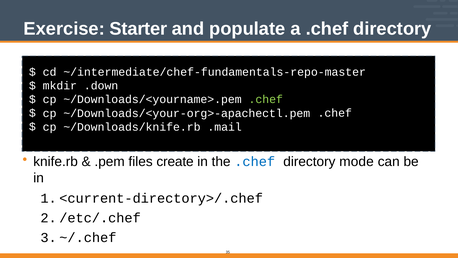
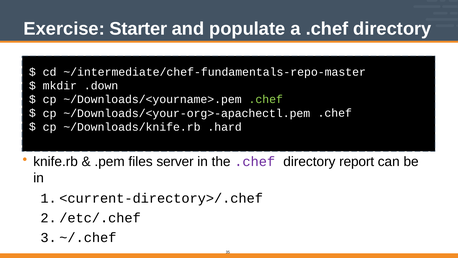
.mail: .mail -> .hard (225, 127)
create: create -> server (175, 162)
.chef colour: blue -> purple (255, 162)
mode: mode -> report (357, 162)
